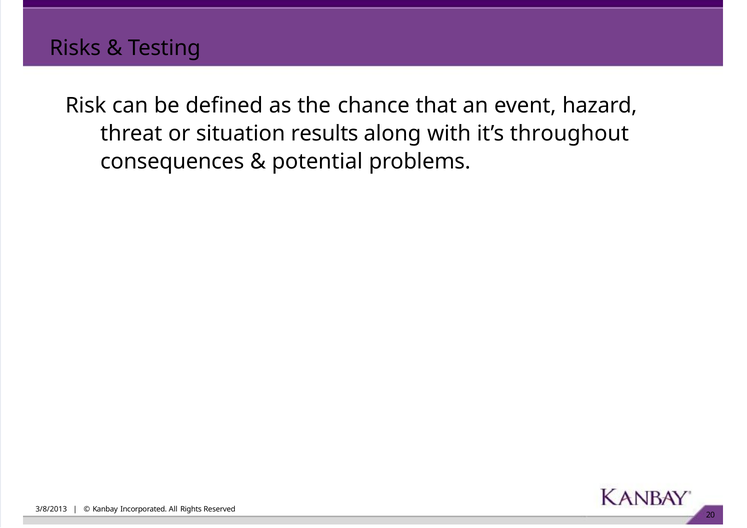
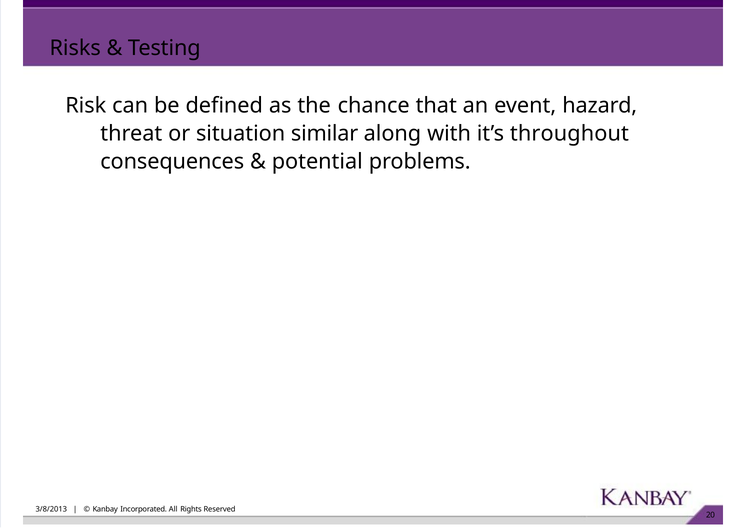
results: results -> similar (325, 134)
